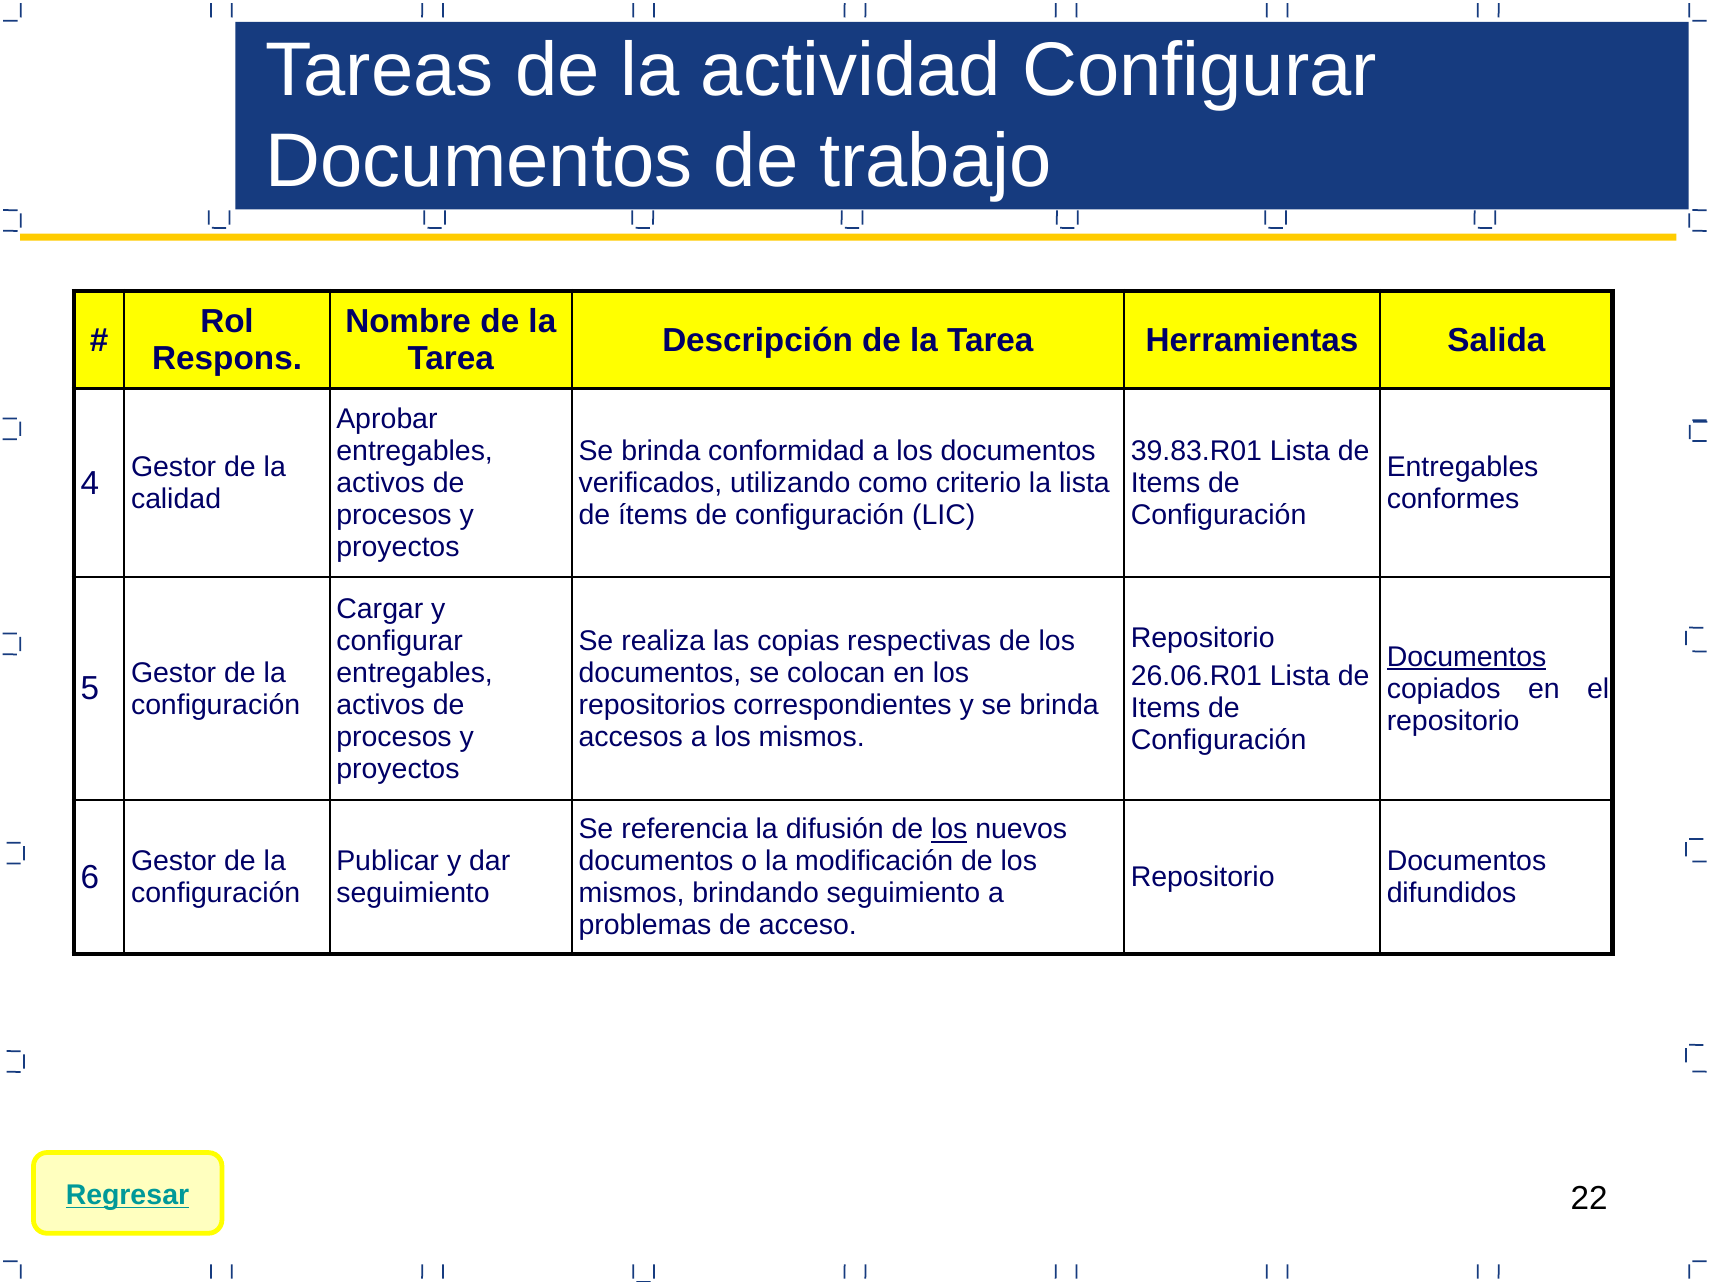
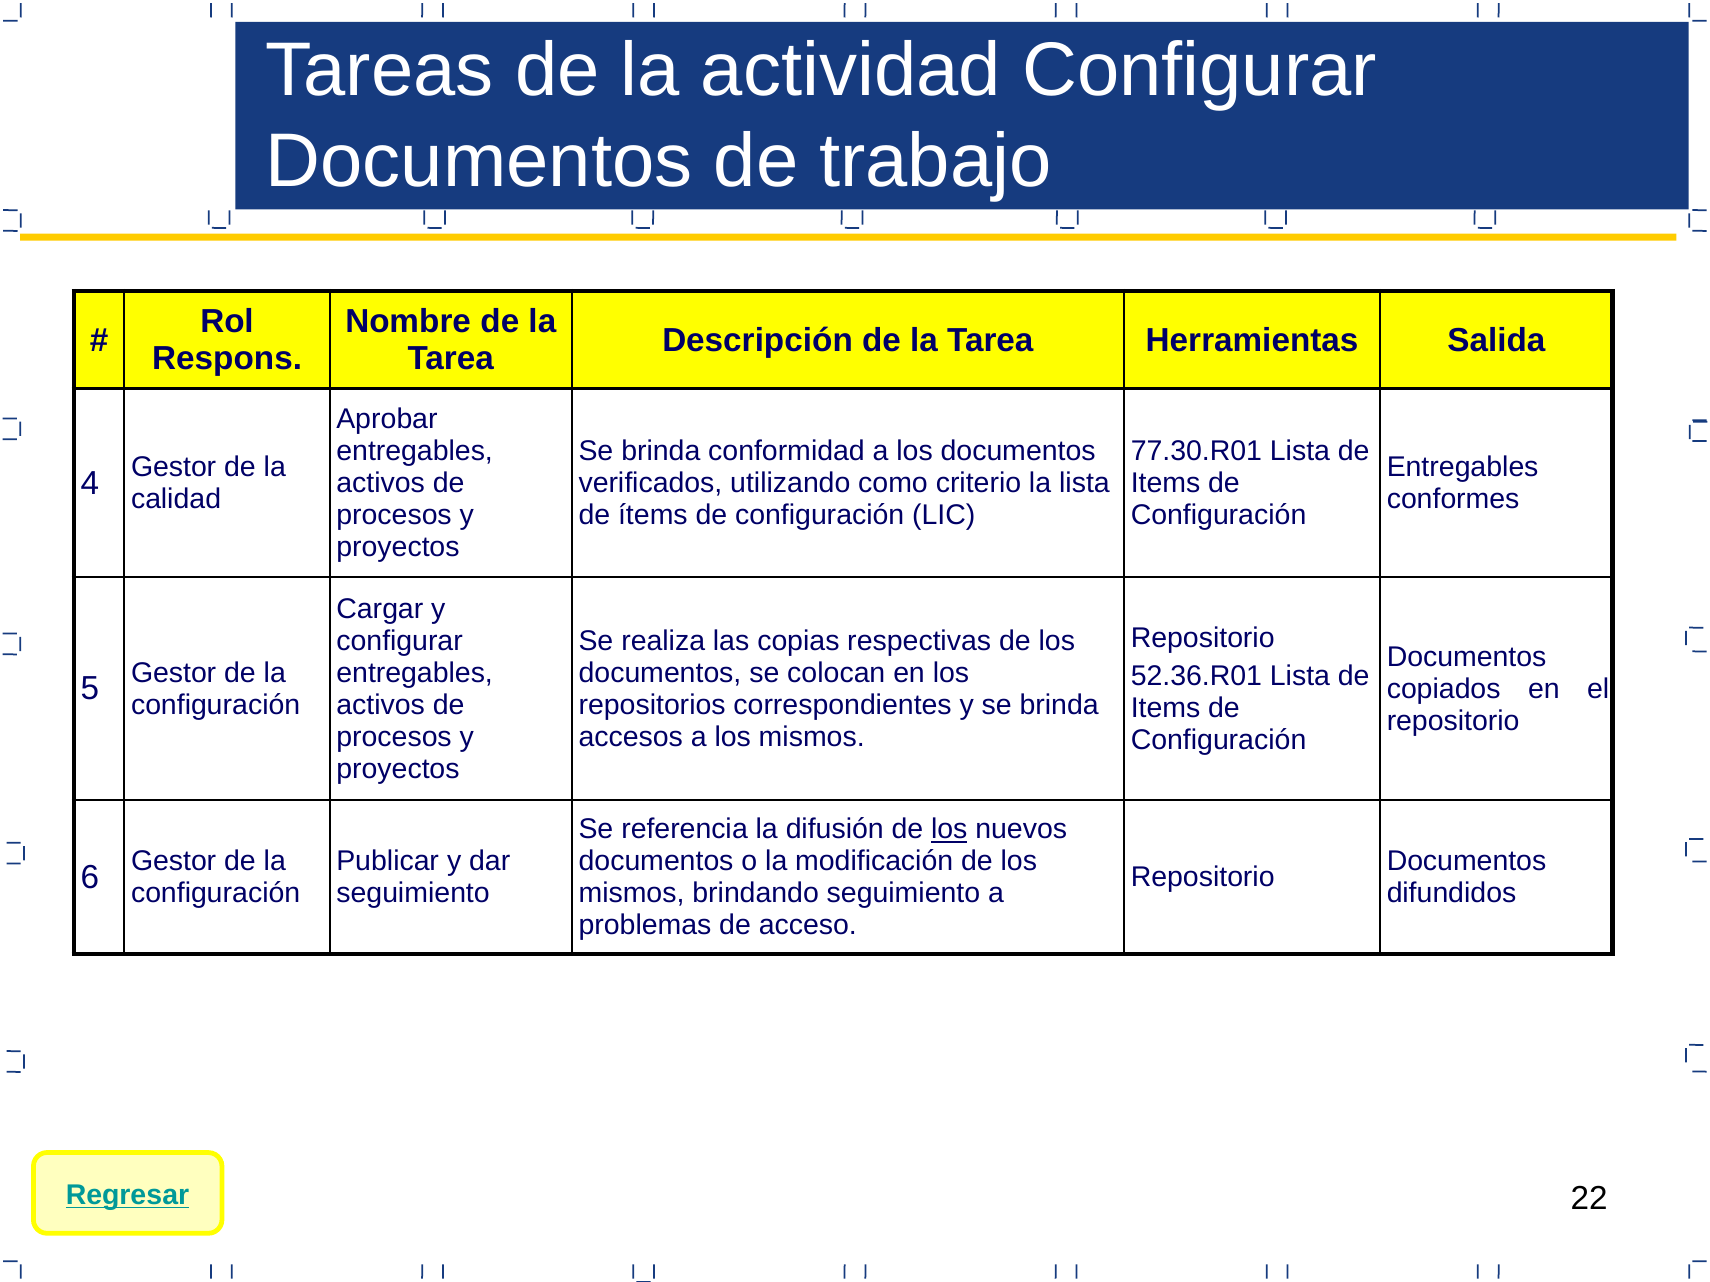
39.83.R01: 39.83.R01 -> 77.30.R01 (1196, 452)
Documentos underline: present -> none (1467, 657)
26.06.R01: 26.06.R01 -> 52.36.R01 (1196, 676)
